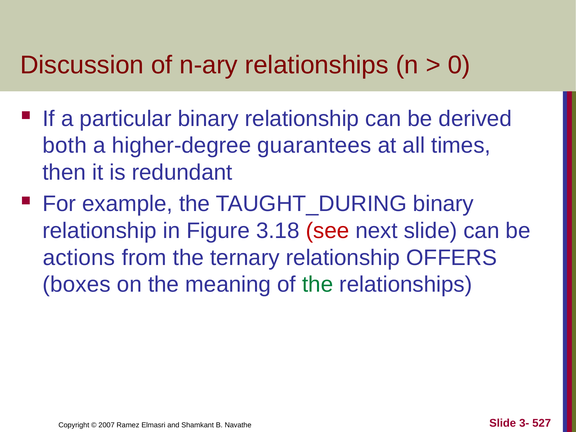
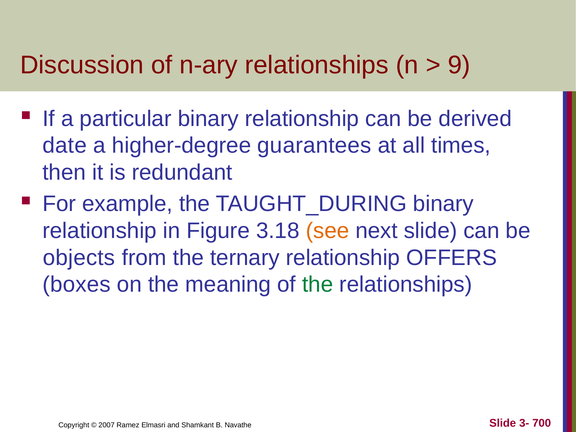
0: 0 -> 9 (459, 65)
both: both -> date (65, 146)
see colour: red -> orange (327, 231)
actions: actions -> objects (79, 258)
527: 527 -> 700 (542, 423)
